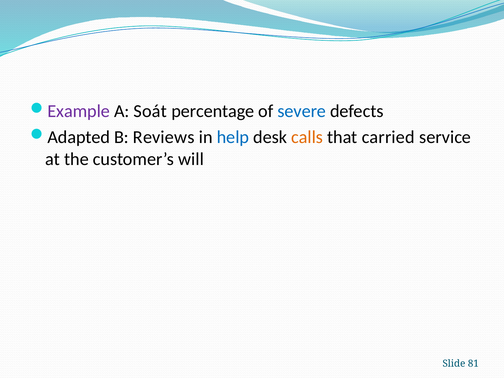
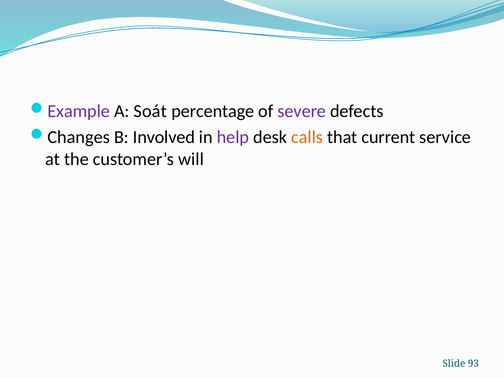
severe colour: blue -> purple (302, 111)
Adapted: Adapted -> Changes (79, 137)
Reviews: Reviews -> Involved (164, 137)
help colour: blue -> purple (233, 137)
carried: carried -> current (388, 137)
81: 81 -> 93 (473, 364)
